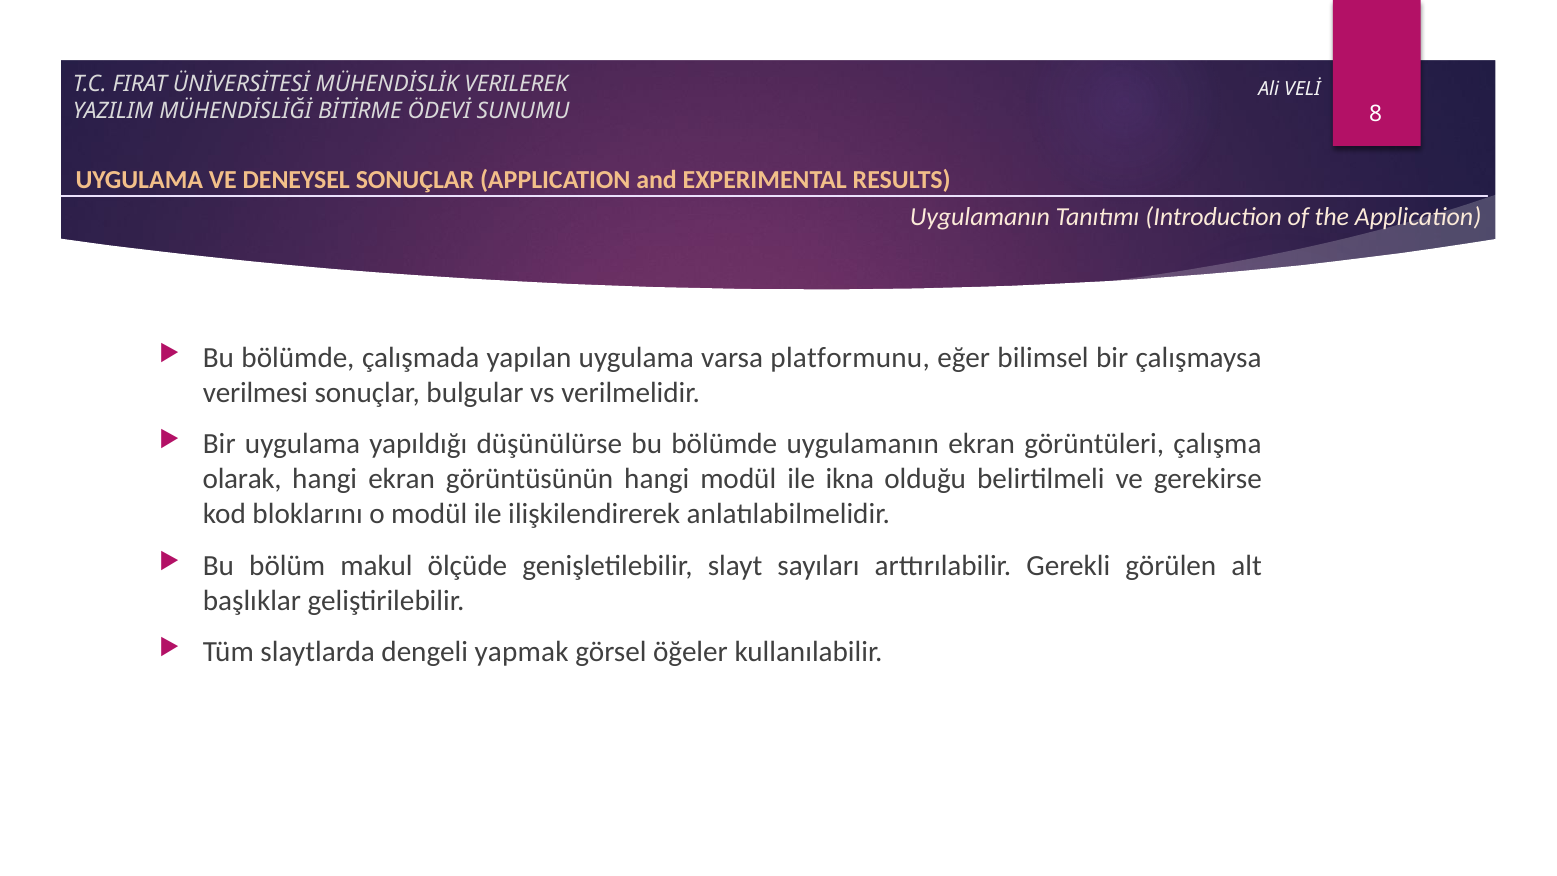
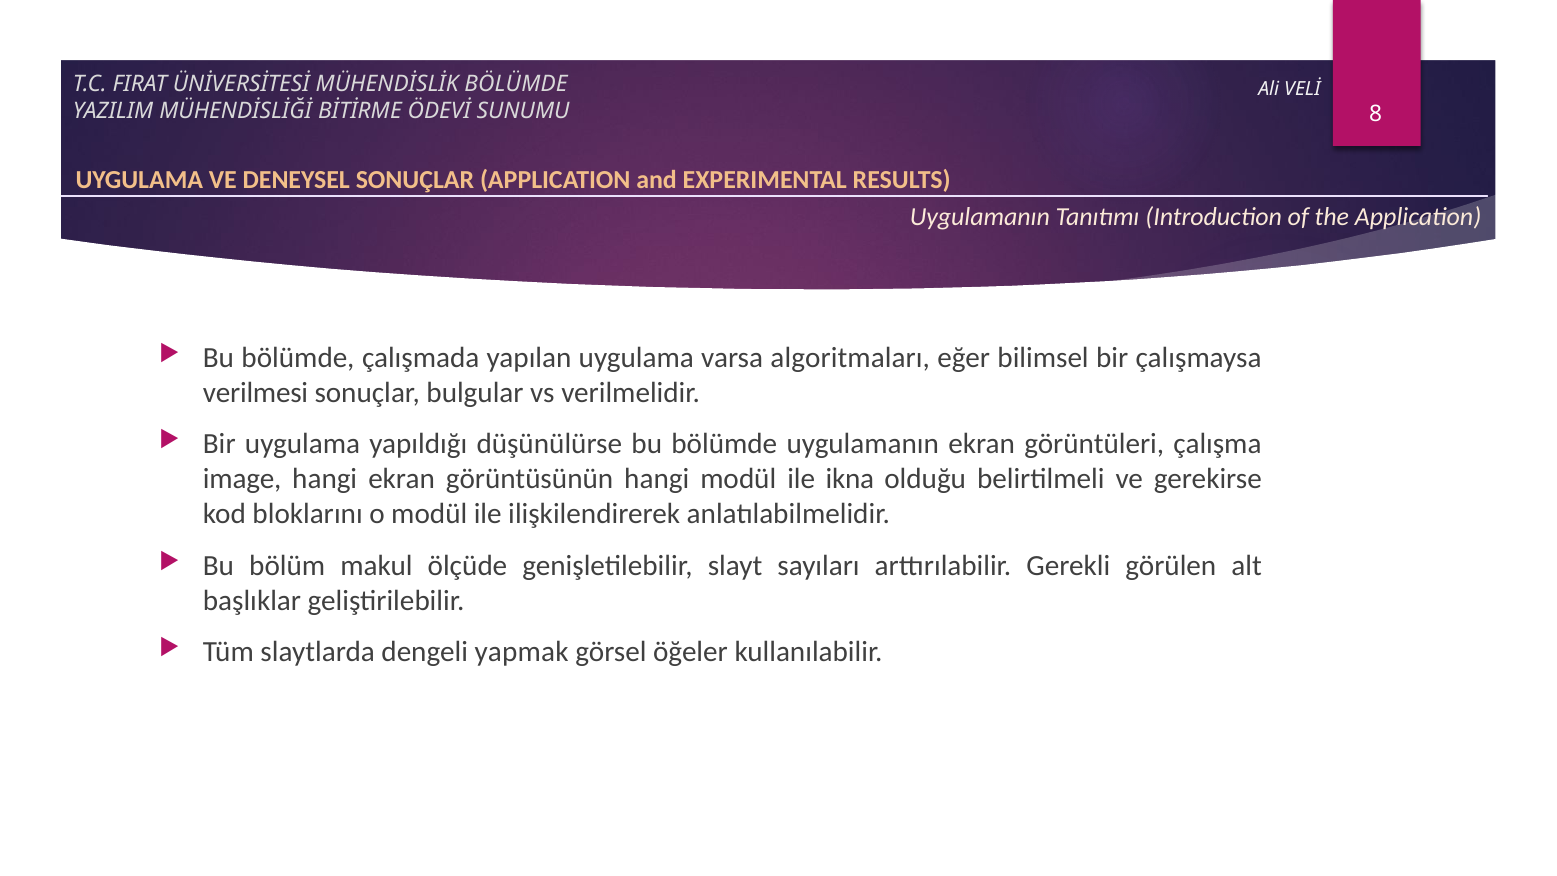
MÜHENDİSLİK VERILEREK: VERILEREK -> BÖLÜMDE (516, 84)
platformunu: platformunu -> algoritmaları (850, 358)
olarak: olarak -> image (242, 479)
